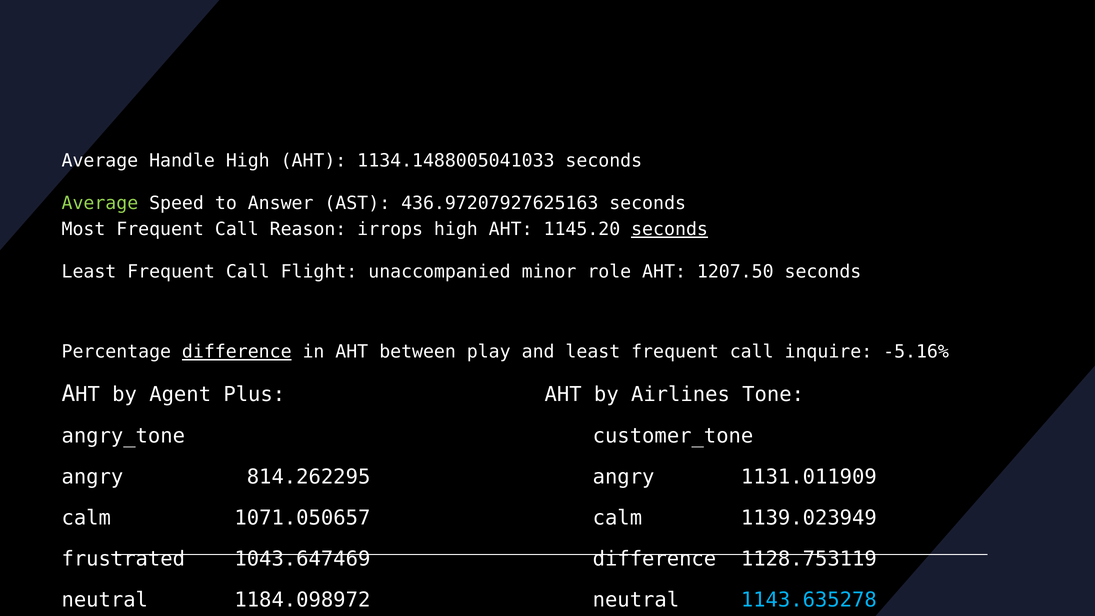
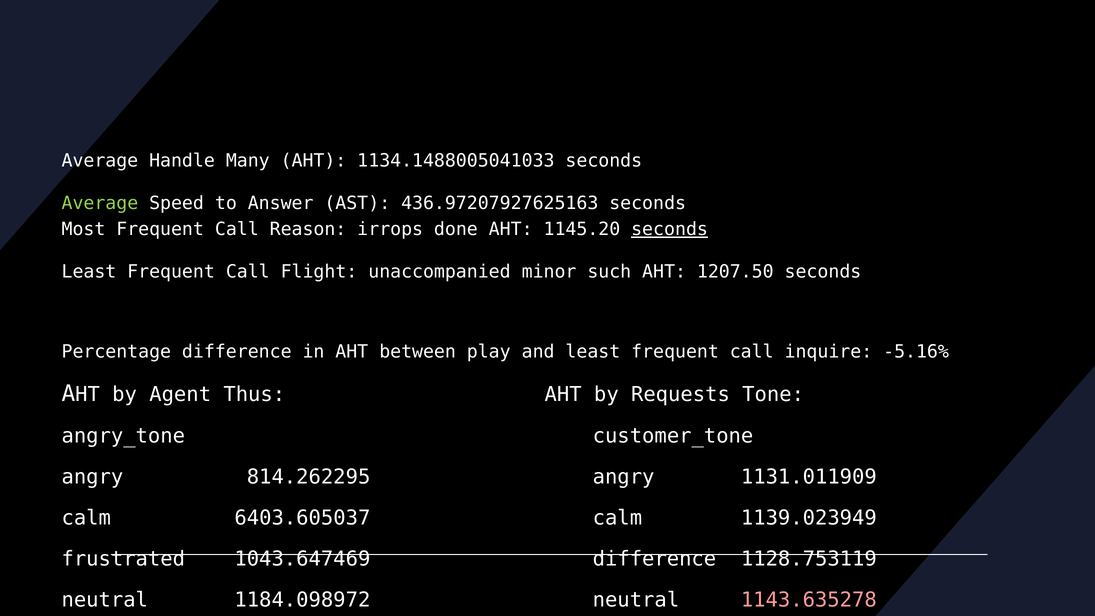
Handle High: High -> Many (248, 161)
irrops high: high -> done (456, 229)
role: role -> such (609, 272)
difference underline: present -> none (237, 352)
Plus: Plus -> Thus (254, 394)
Airlines: Airlines -> Requests (680, 394)
1071.050657: 1071.050657 -> 6403.605037 (302, 518)
1143.635278 colour: light blue -> pink (809, 600)
